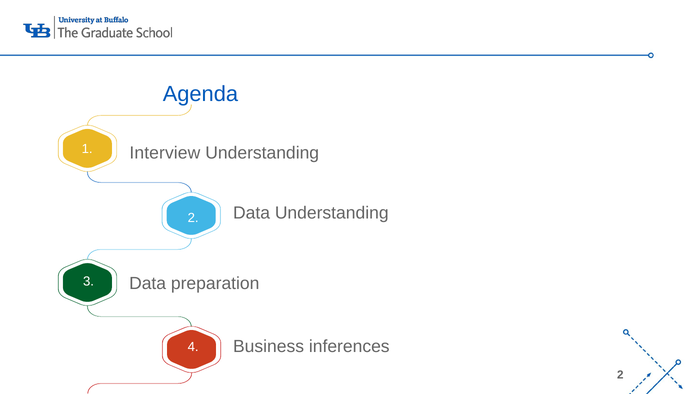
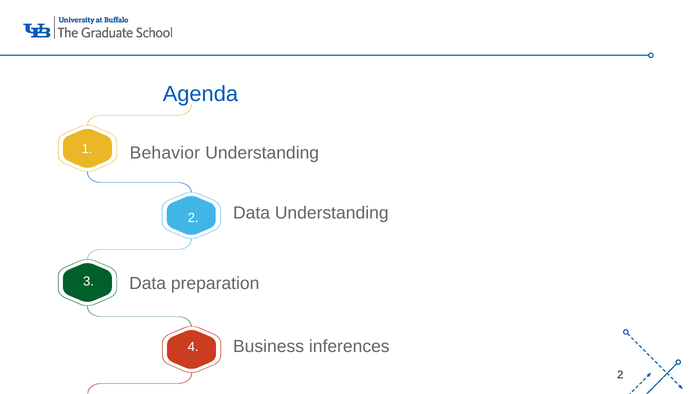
Interview: Interview -> Behavior (165, 153)
